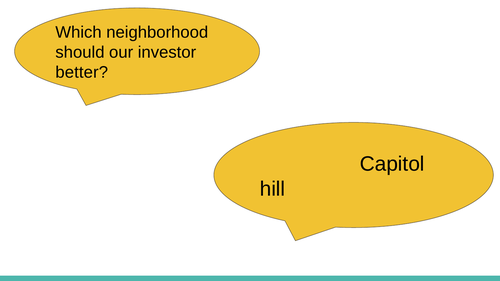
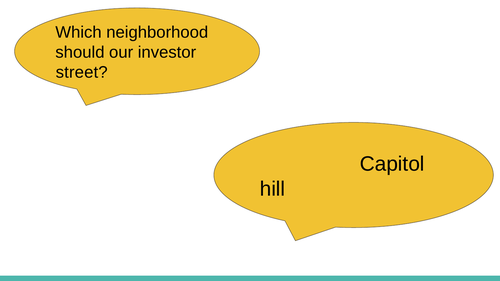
better: better -> street (82, 72)
